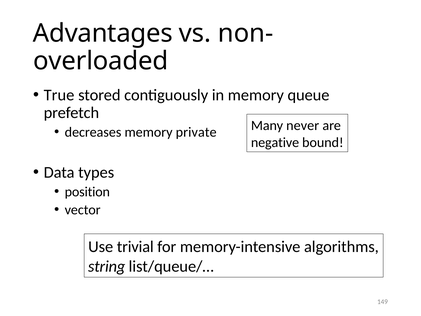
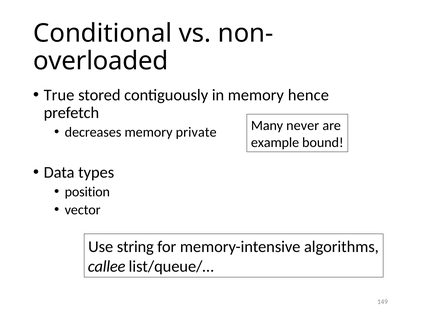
Advantages: Advantages -> Conditional (103, 33)
queue: queue -> hence (308, 95)
negative: negative -> example (275, 142)
trivial: trivial -> string (135, 247)
string: string -> callee (107, 266)
